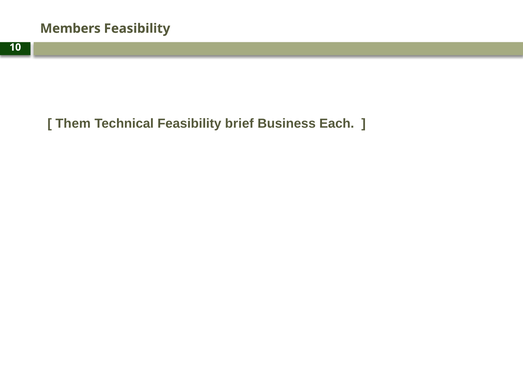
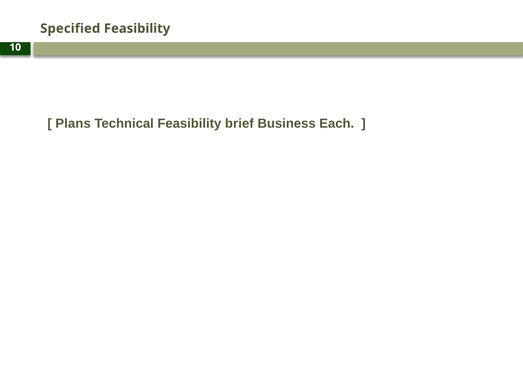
Members: Members -> Specified (70, 29)
Them: Them -> Plans (73, 124)
